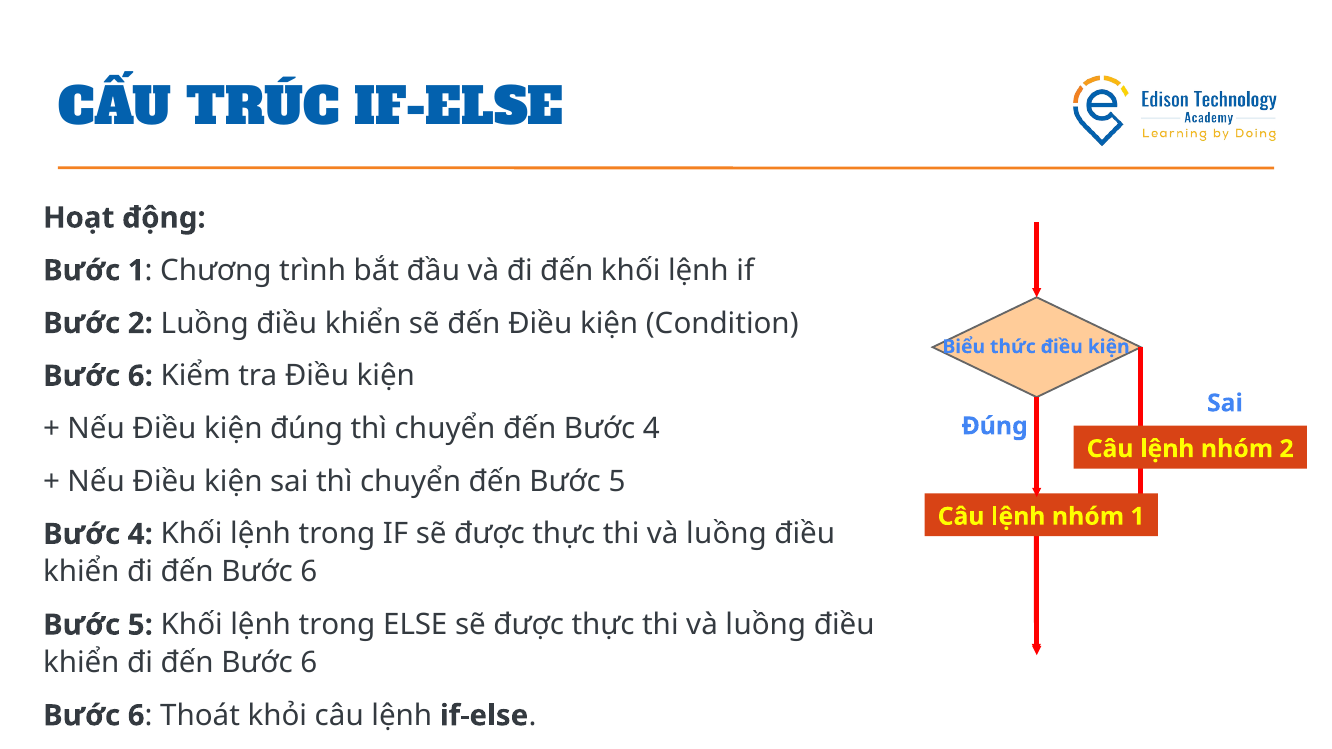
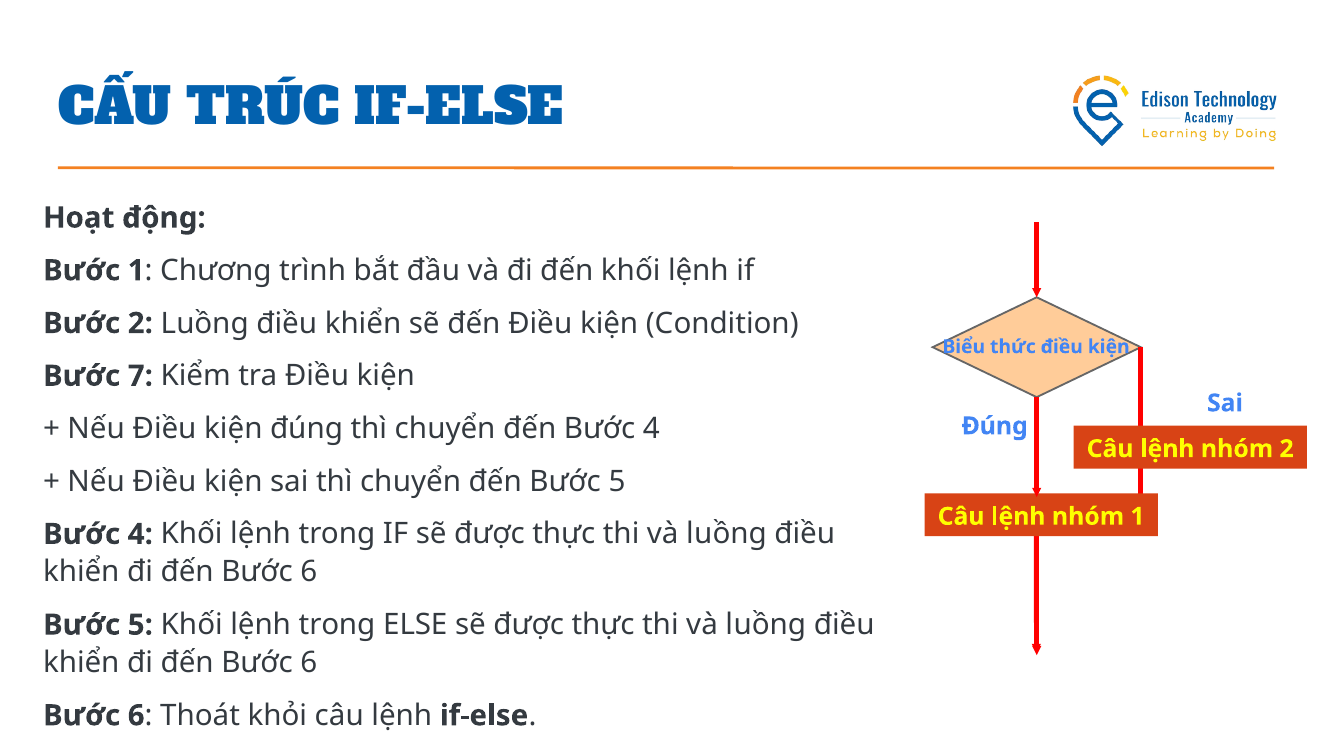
6: 6 -> 7 (140, 376)
